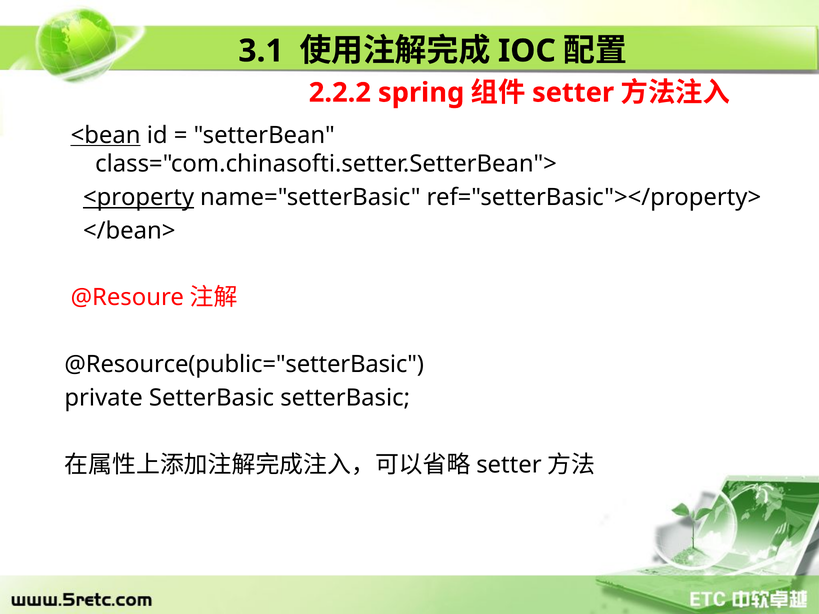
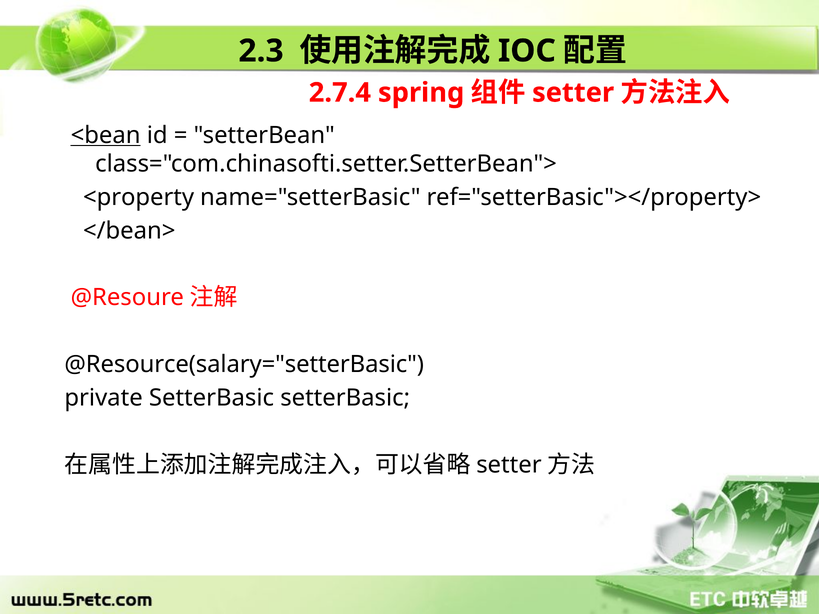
3.1: 3.1 -> 2.3 (261, 51)
2.2.2: 2.2.2 -> 2.7.4 (340, 93)
<property underline: present -> none (139, 197)
@Resource(public="setterBasic: @Resource(public="setterBasic -> @Resource(salary="setterBasic (244, 365)
